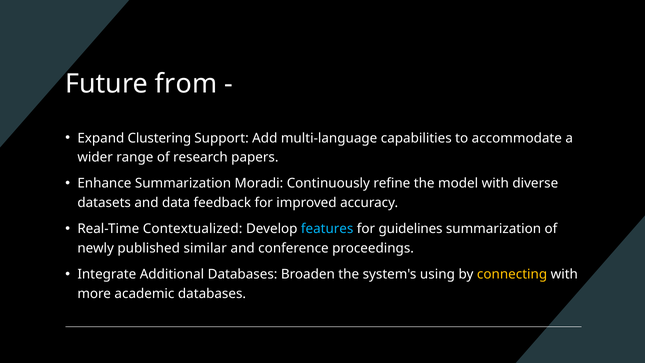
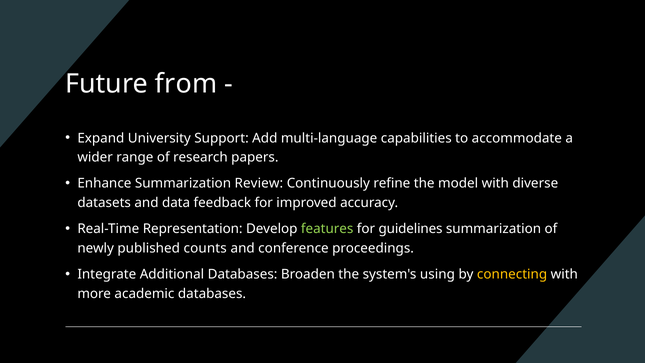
Clustering: Clustering -> University (159, 138)
Moradi: Moradi -> Review (259, 183)
Contextualized: Contextualized -> Representation (193, 229)
features colour: light blue -> light green (327, 229)
similar: similar -> counts (205, 248)
